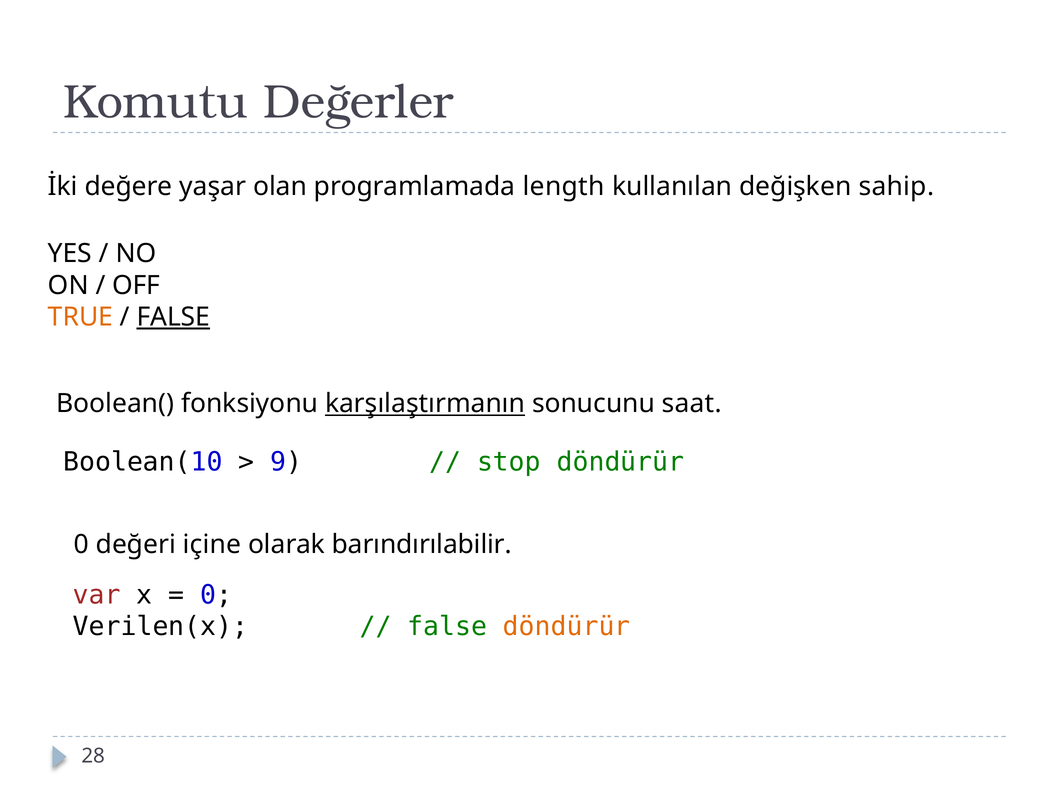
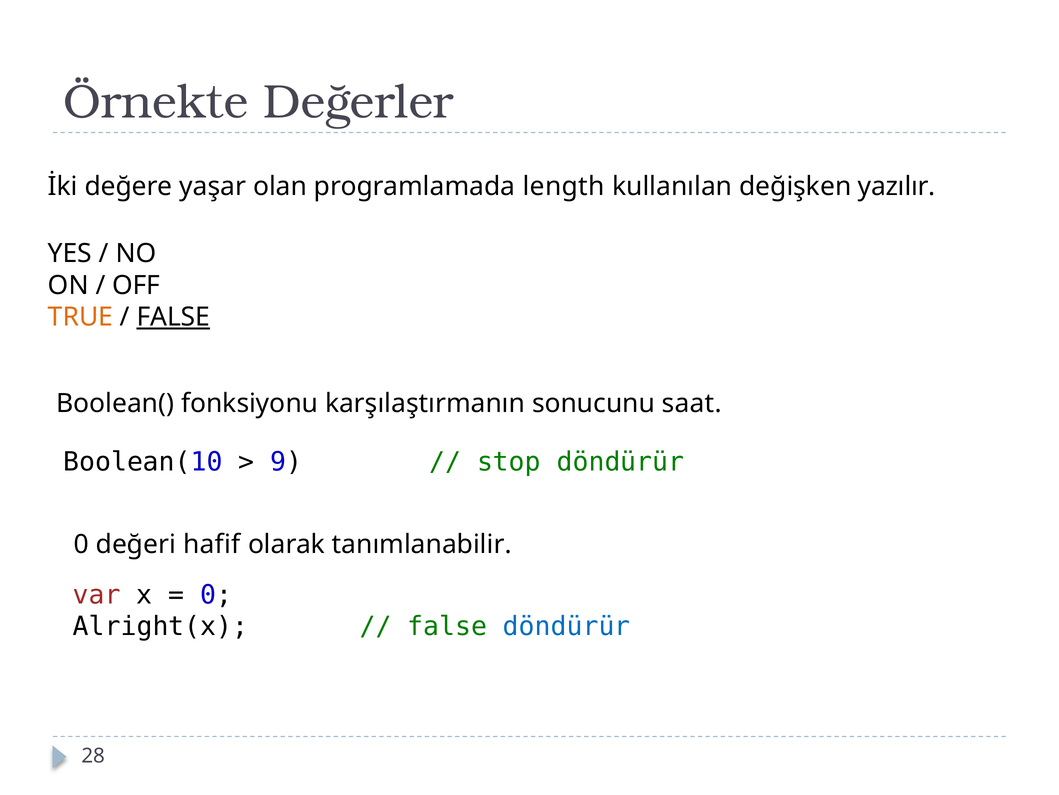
Komutu: Komutu -> Örnekte (156, 102)
sahip: sahip -> yazılır (897, 187)
karşılaştırmanın underline: present -> none (425, 403)
içine: içine -> hafif (212, 544)
barındırılabilir: barındırılabilir -> tanımlanabilir (422, 544)
Verilen(x: Verilen(x -> Alright(x (161, 626)
döndürür colour: orange -> blue (567, 626)
